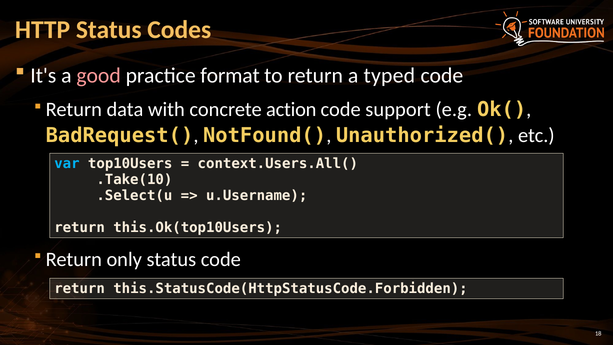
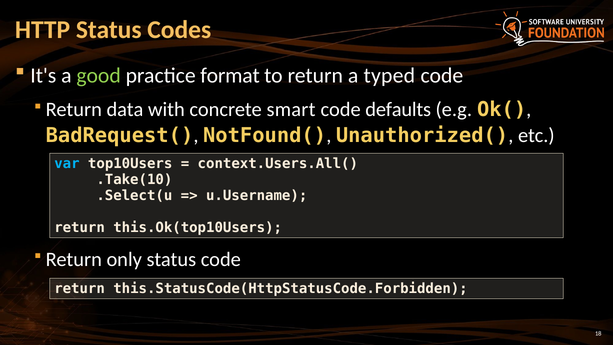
good colour: pink -> light green (99, 76)
action: action -> smart (291, 110)
support: support -> defaults (398, 110)
